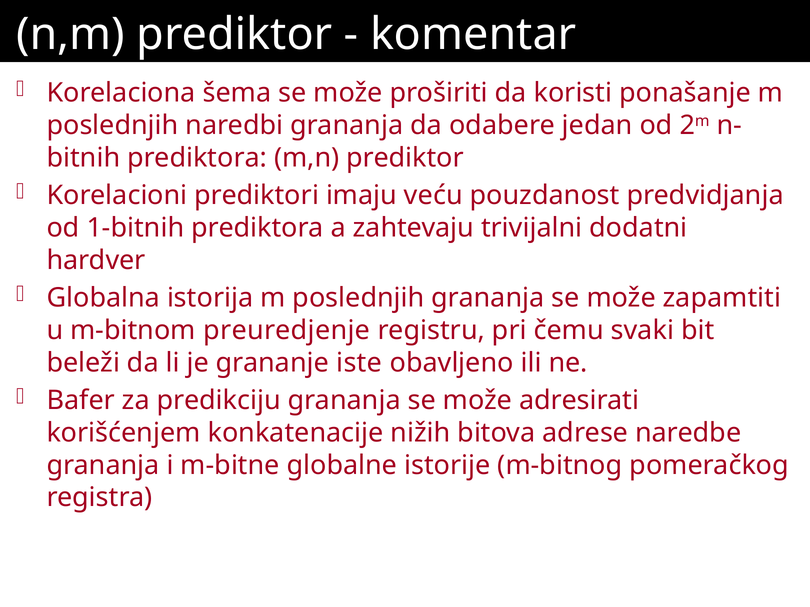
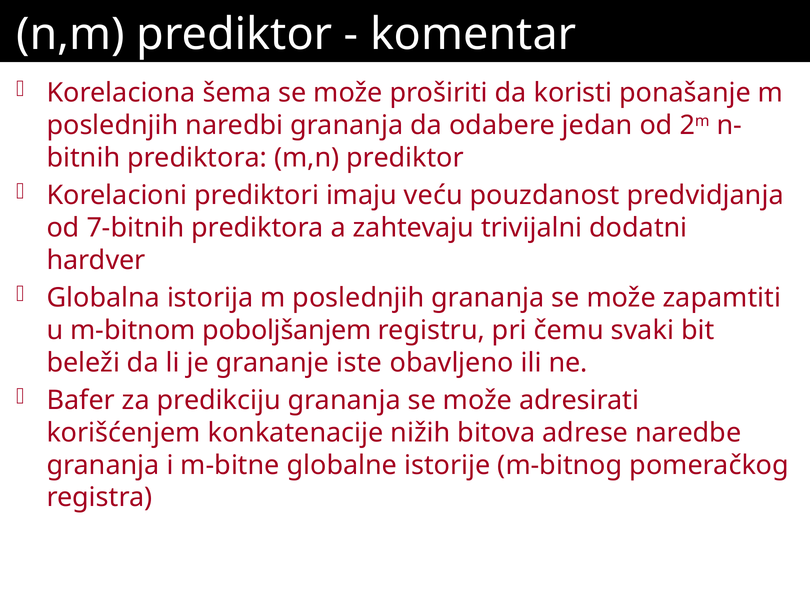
1-bitnih: 1-bitnih -> 7-bitnih (135, 228)
preuredjenje: preuredjenje -> poboljšanjem (287, 331)
